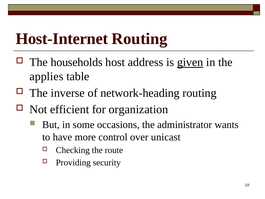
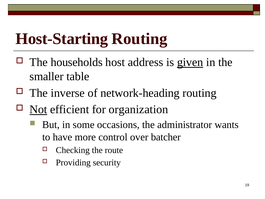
Host-Internet: Host-Internet -> Host-Starting (62, 39)
applies: applies -> smaller (47, 76)
Not underline: none -> present (38, 109)
unicast: unicast -> batcher (166, 137)
